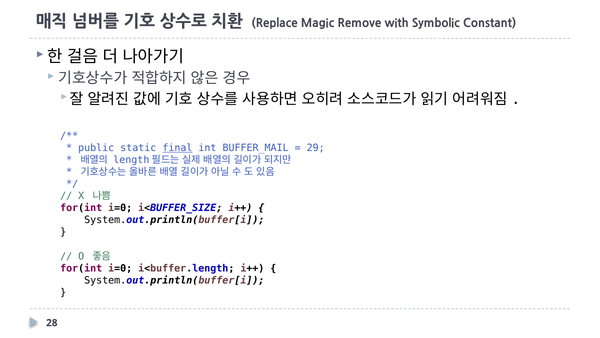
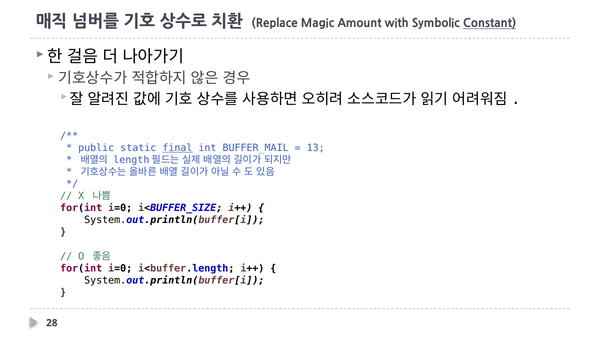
Remove: Remove -> Amount (360, 24)
Constant underline: none -> present (490, 24)
29: 29 -> 13 (316, 148)
